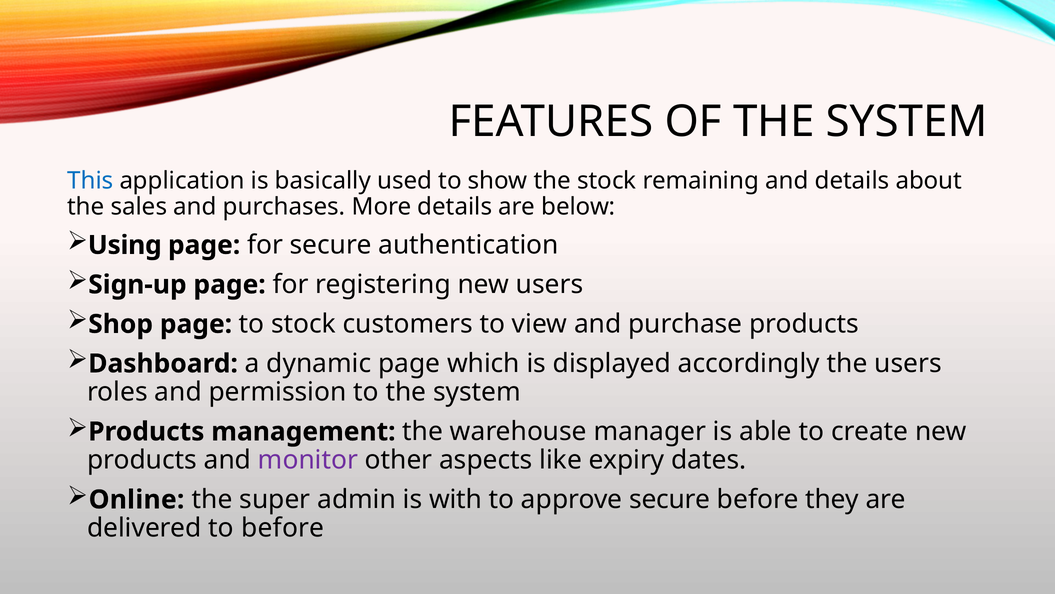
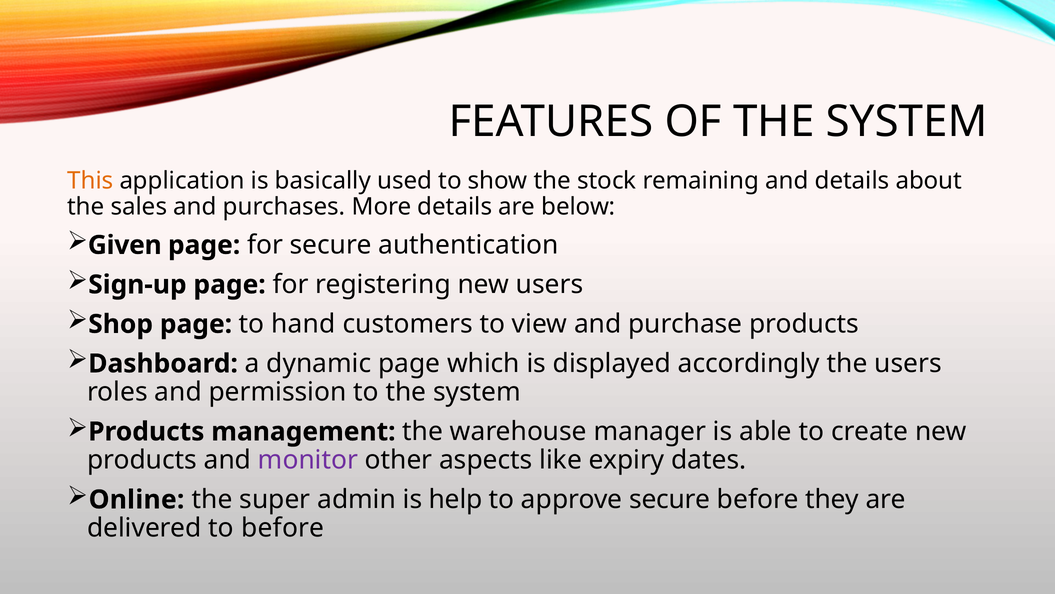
This colour: blue -> orange (90, 181)
Using: Using -> Given (125, 245)
to stock: stock -> hand (303, 324)
with: with -> help (456, 499)
